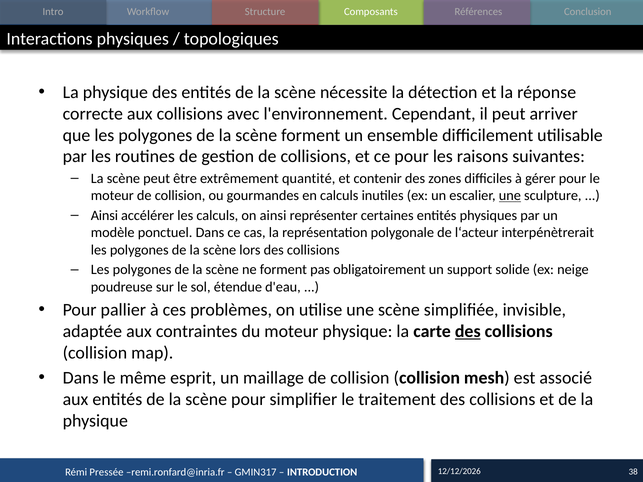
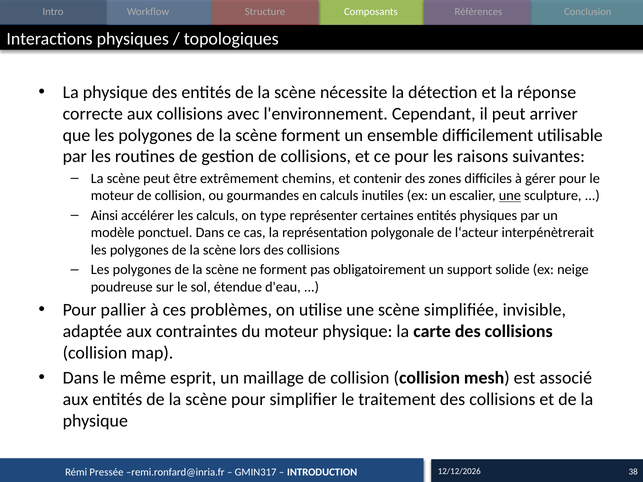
quantité: quantité -> chemins (309, 179)
on ainsi: ainsi -> type (273, 216)
des underline: present -> none (468, 332)
